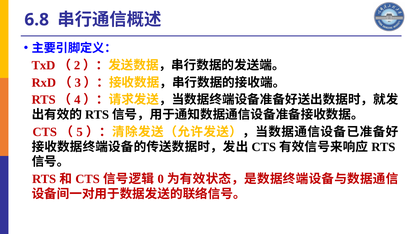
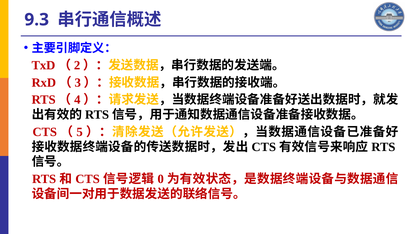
6.8: 6.8 -> 9.3 (37, 20)
